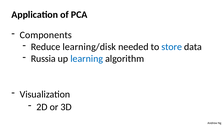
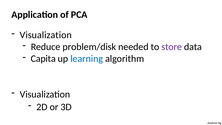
Components: Components -> Visualization (46, 35)
learning/disk: learning/disk -> problem/disk (89, 47)
store colour: blue -> purple (172, 47)
Russia: Russia -> Capita (43, 59)
